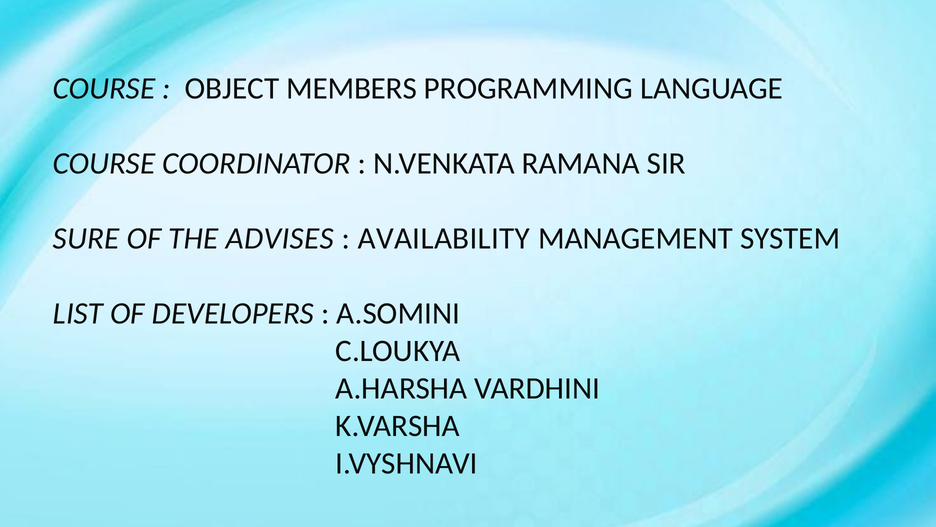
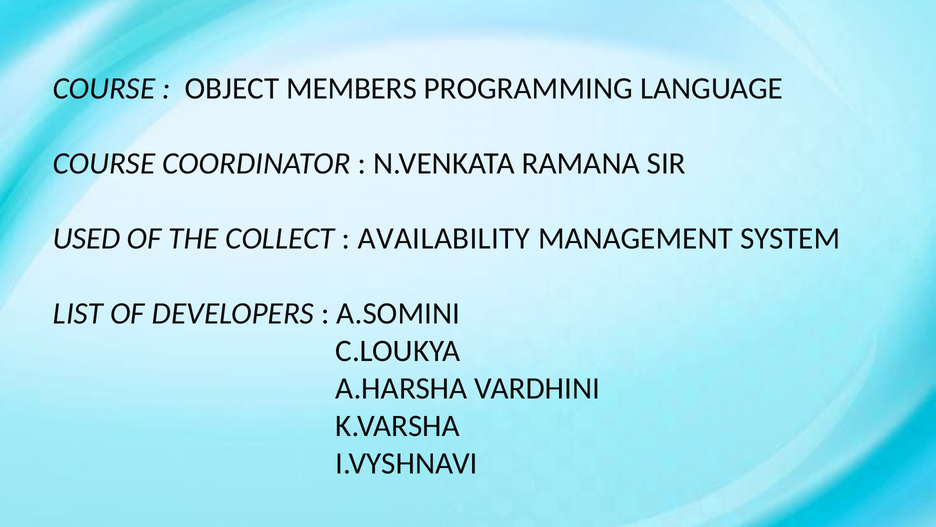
SURE: SURE -> USED (86, 238)
ADVISES: ADVISES -> COLLECT (280, 238)
